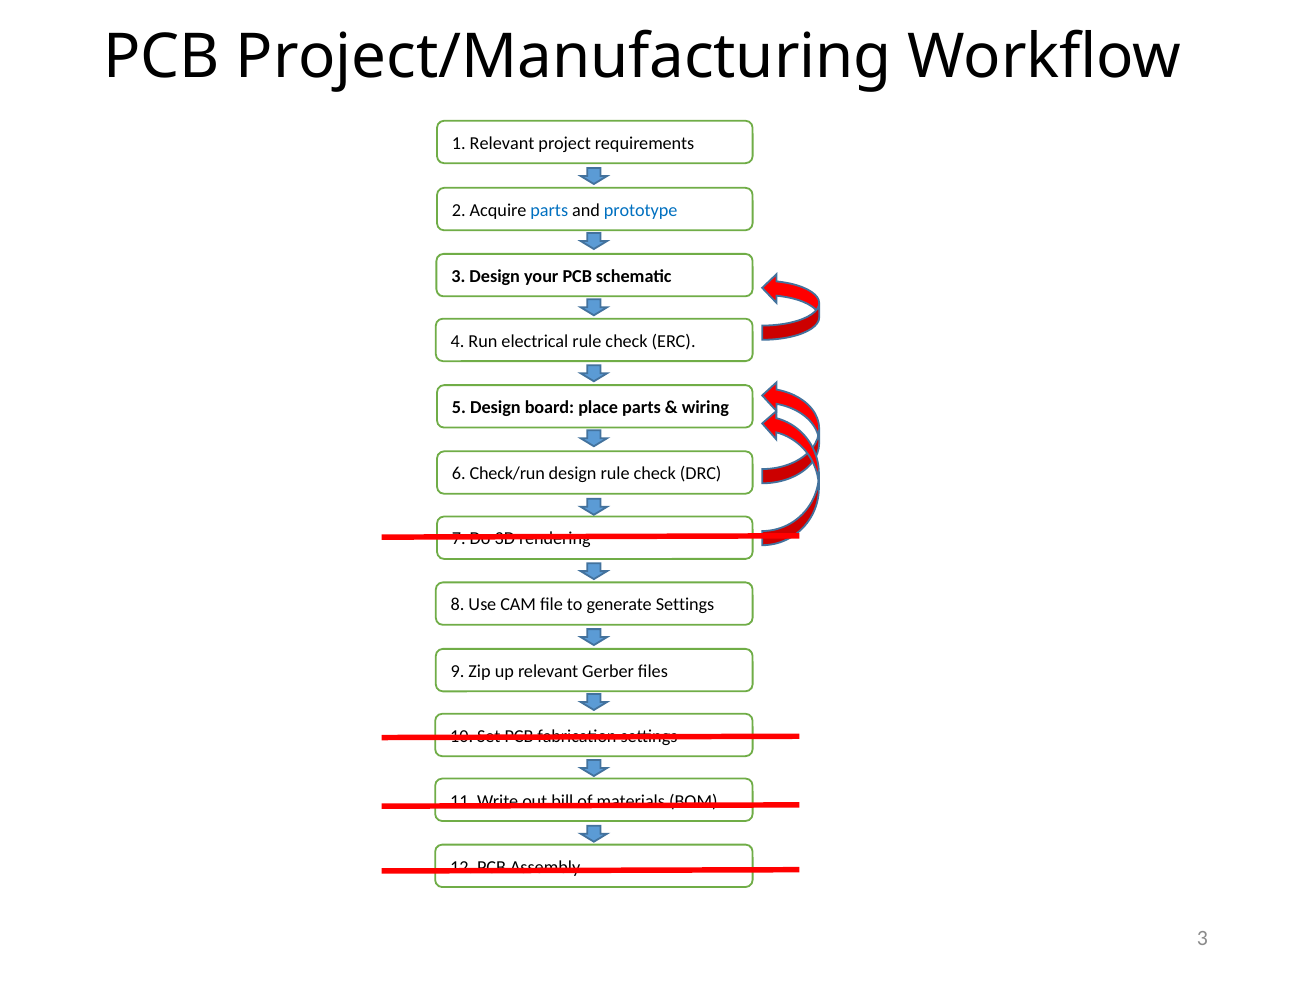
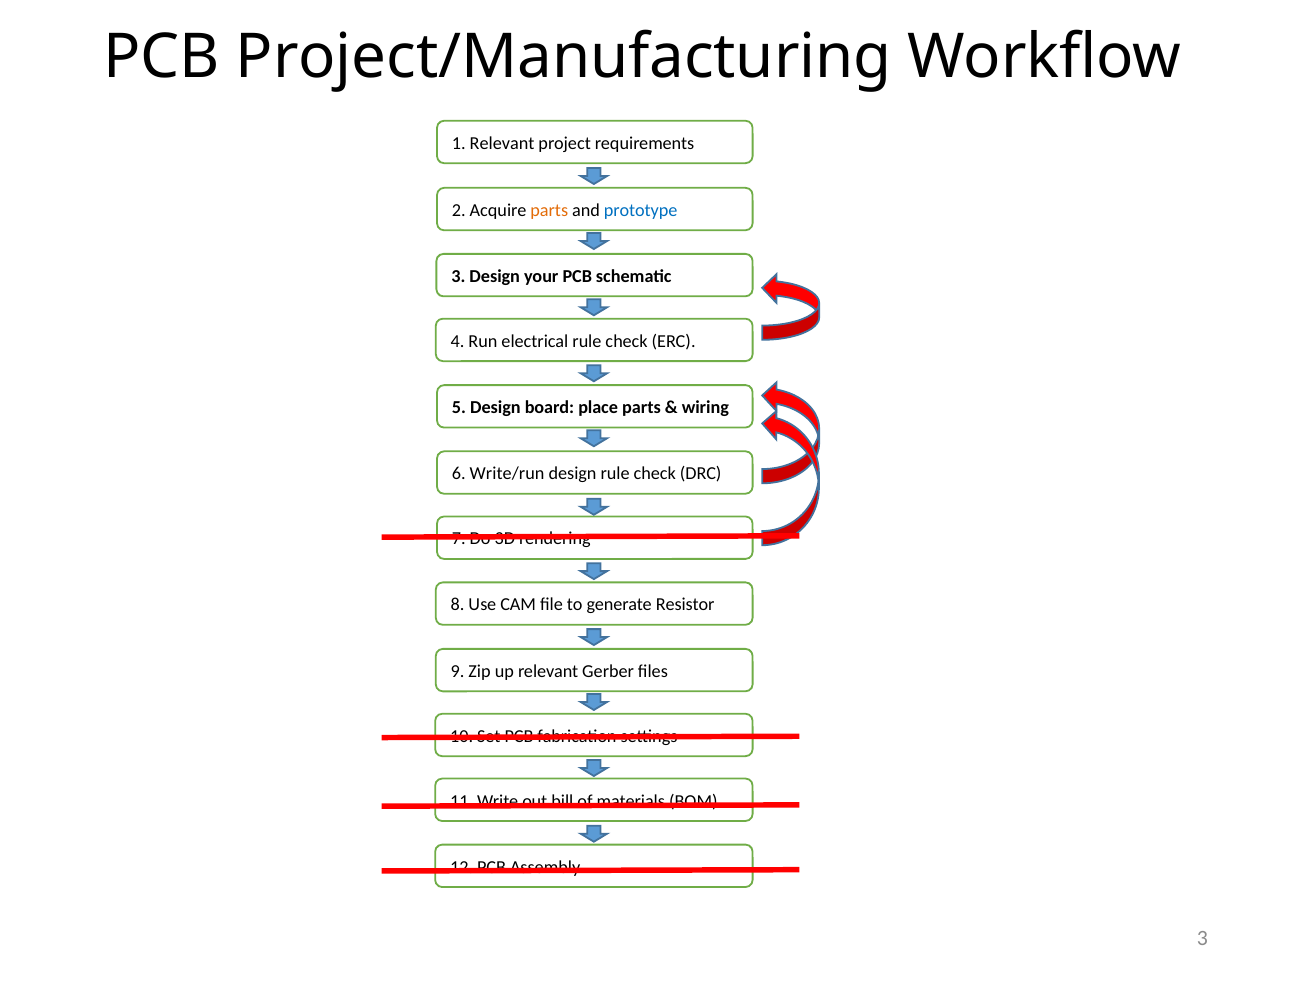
parts colour: blue -> orange (549, 210)
Check/run: Check/run -> Write/run (507, 474)
generate Settings: Settings -> Resistor (685, 605)
